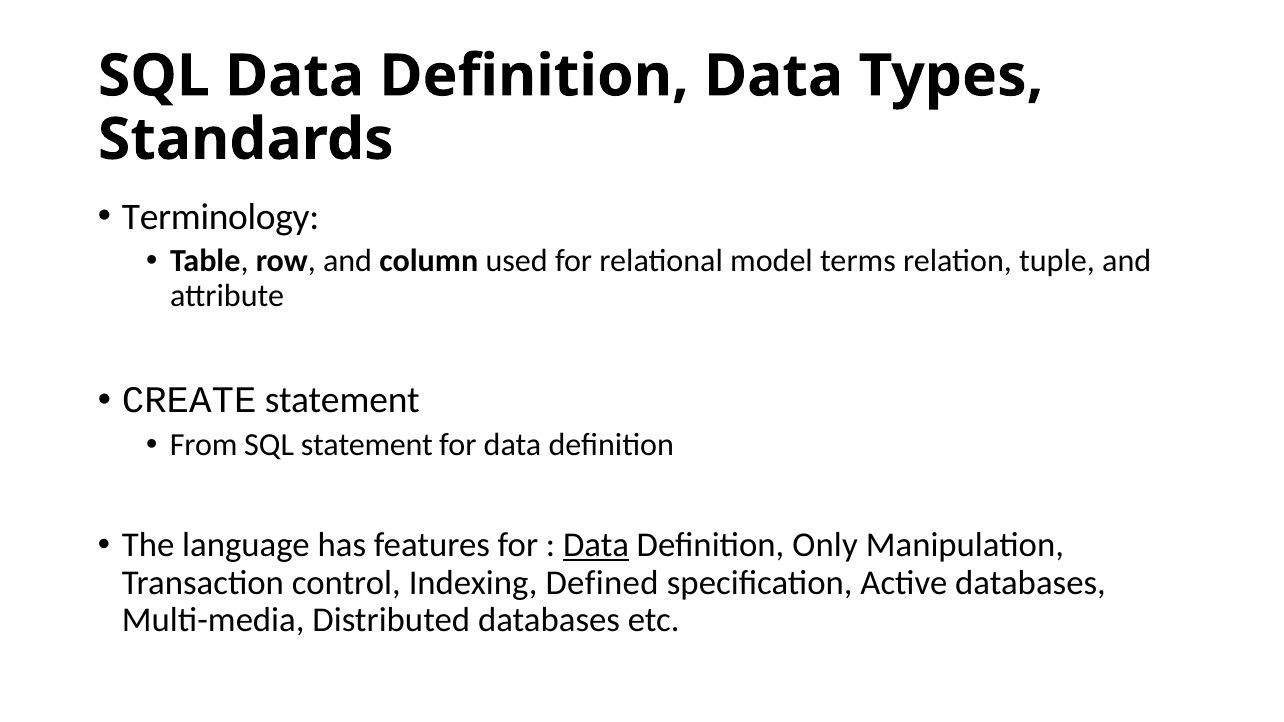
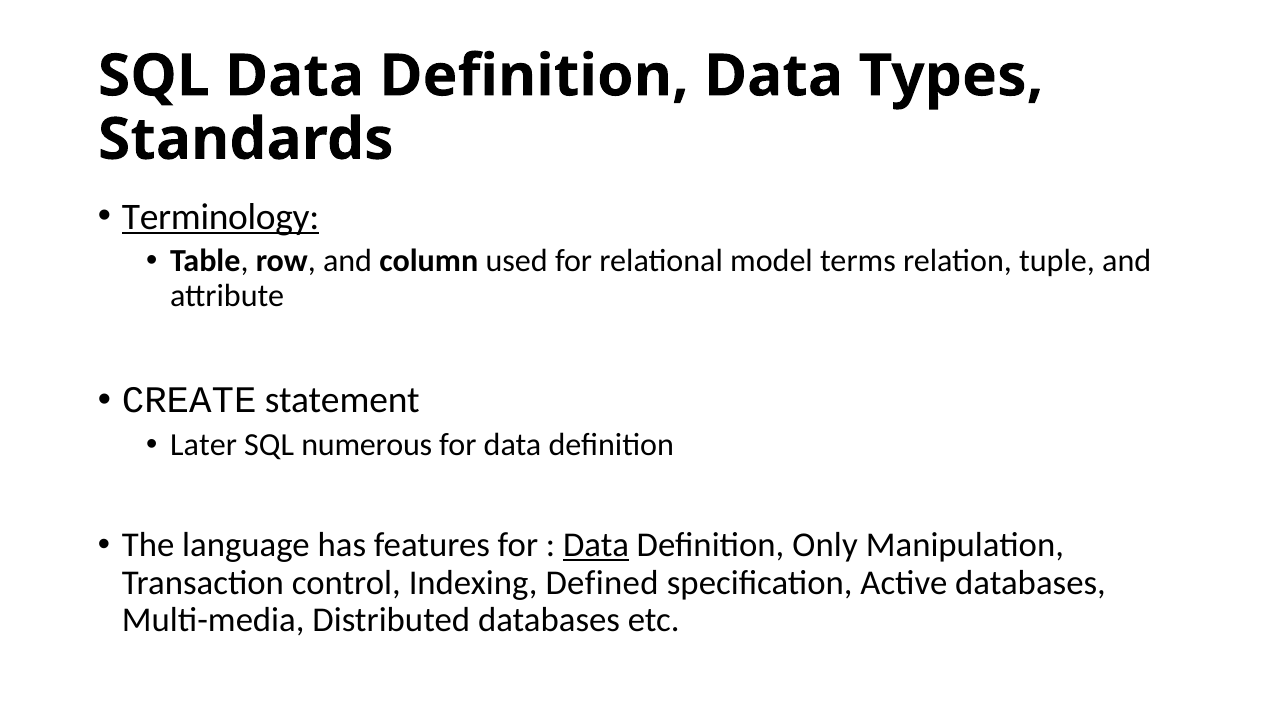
Terminology underline: none -> present (221, 217)
From: From -> Later (204, 445)
SQL statement: statement -> numerous (367, 445)
